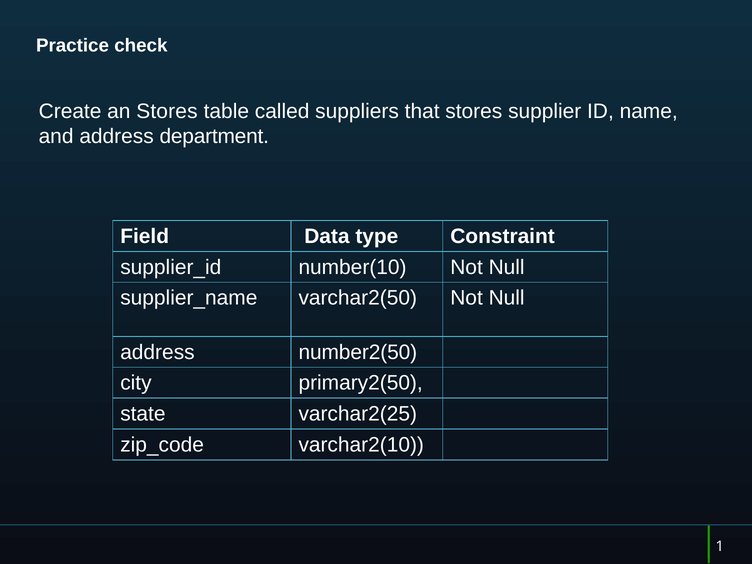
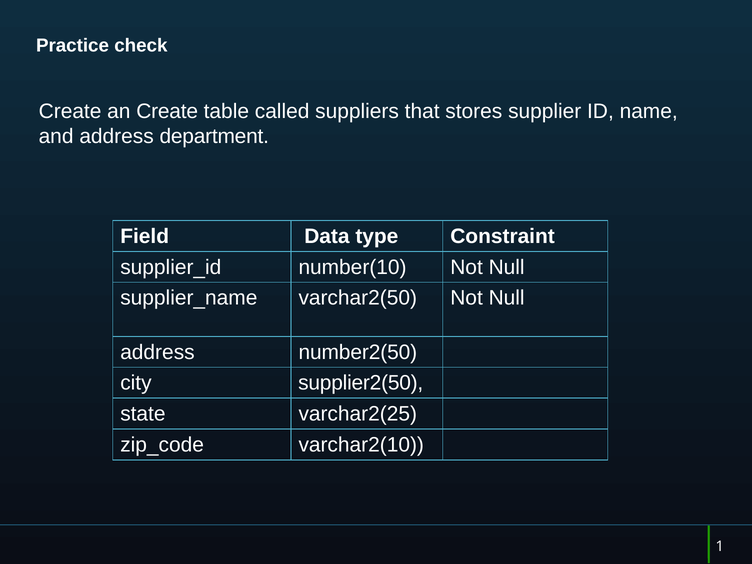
an Stores: Stores -> Create (167, 111)
primary2(50: primary2(50 -> supplier2(50 (361, 383)
